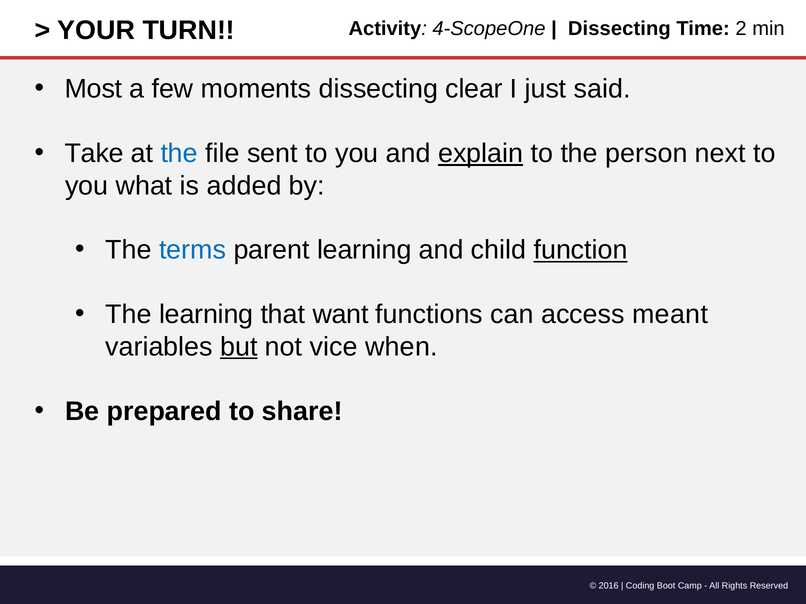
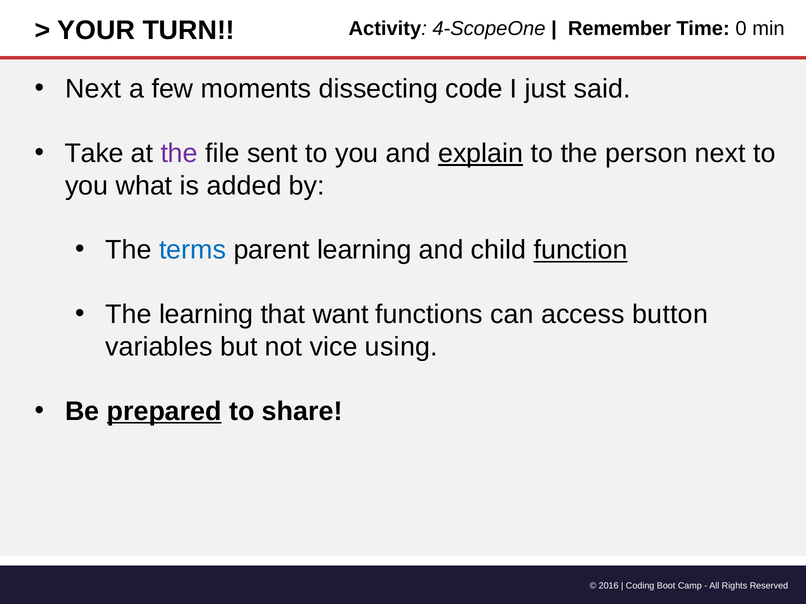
Dissecting: Dissecting -> Remember (619, 28)
2: 2 -> 0 (741, 28)
Most: Most -> Next (93, 89)
clear: clear -> code (474, 89)
the colour: blue -> purple (179, 154)
meant: meant -> button (670, 315)
but underline: present -> none (239, 347)
when: when -> using (401, 347)
prepared underline: none -> present (164, 412)
